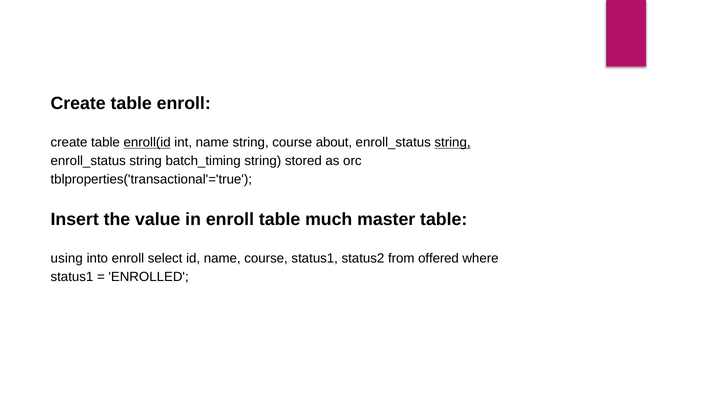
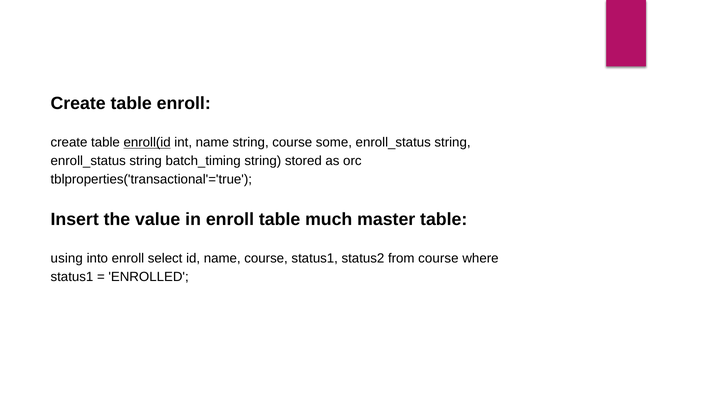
about: about -> some (334, 143)
string underline: present -> none (453, 143)
from offered: offered -> course (438, 259)
